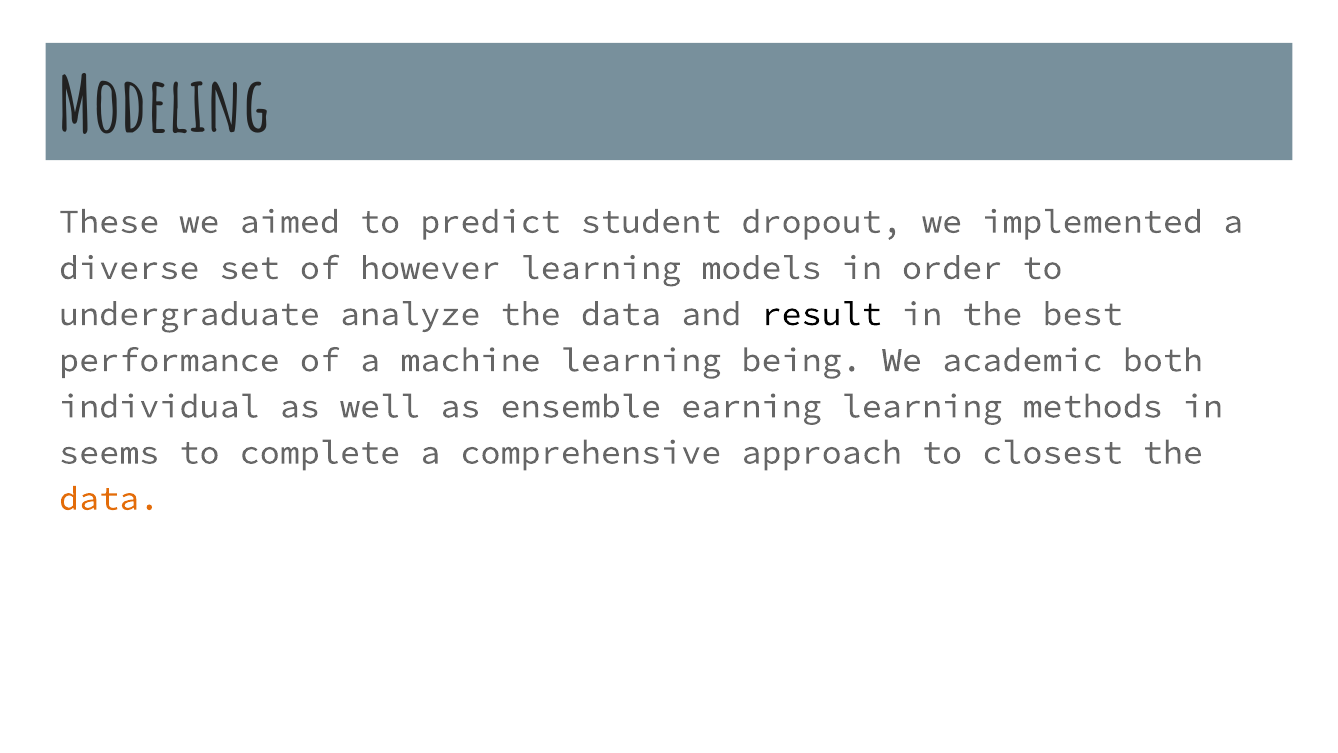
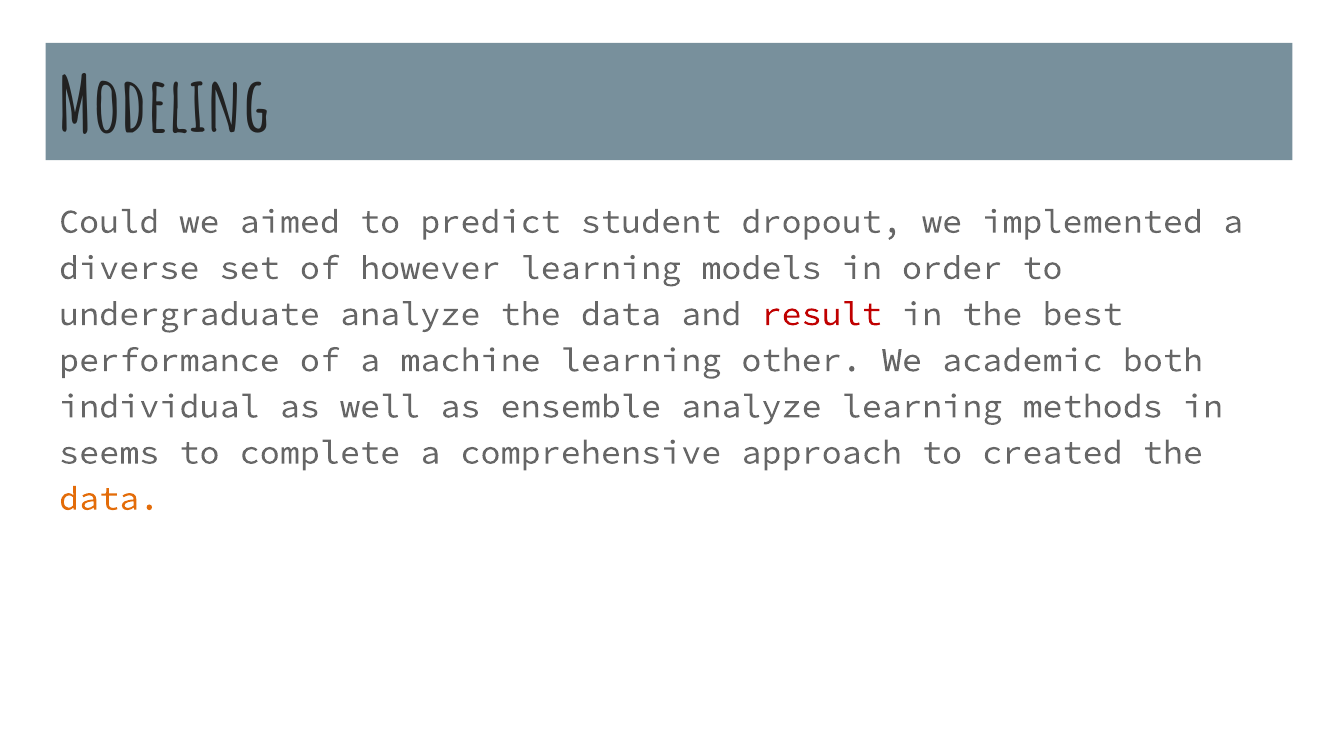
These: These -> Could (109, 222)
result colour: black -> red (822, 314)
being: being -> other (802, 360)
ensemble earning: earning -> analyze (751, 406)
closest: closest -> created (1052, 452)
